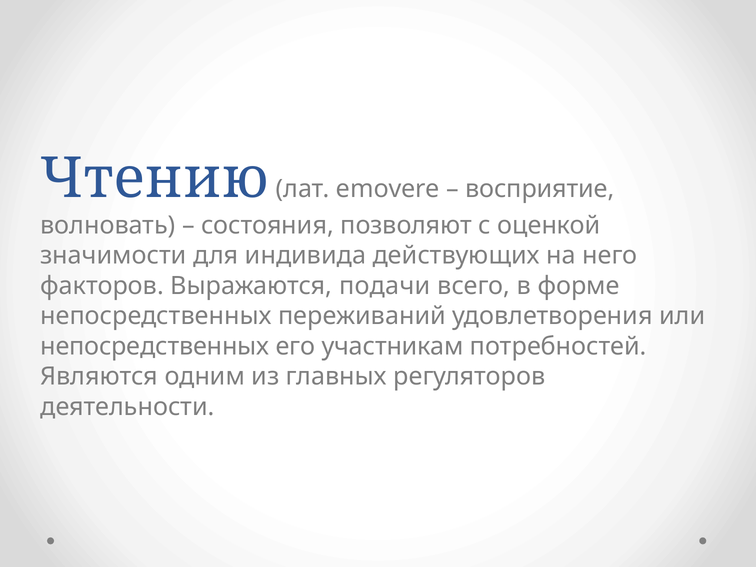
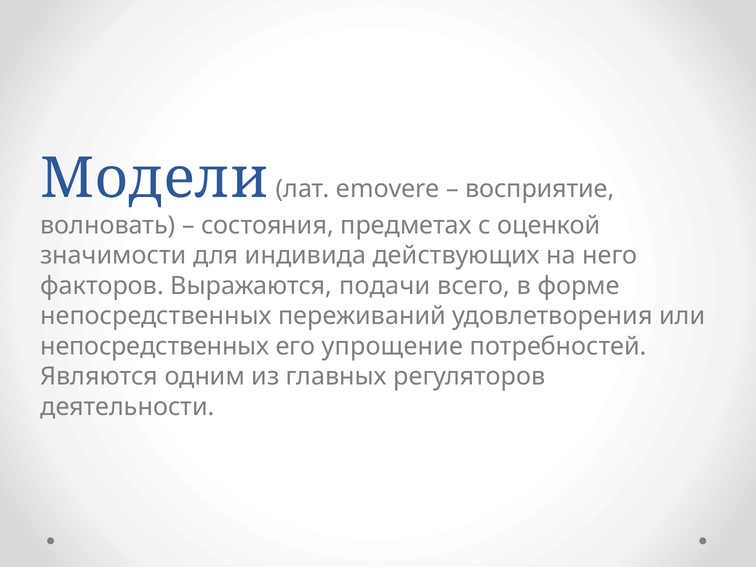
Чтению: Чтению -> Модели (154, 178)
позволяют: позволяют -> предметах (406, 225)
участникам: участникам -> упрощение (392, 346)
